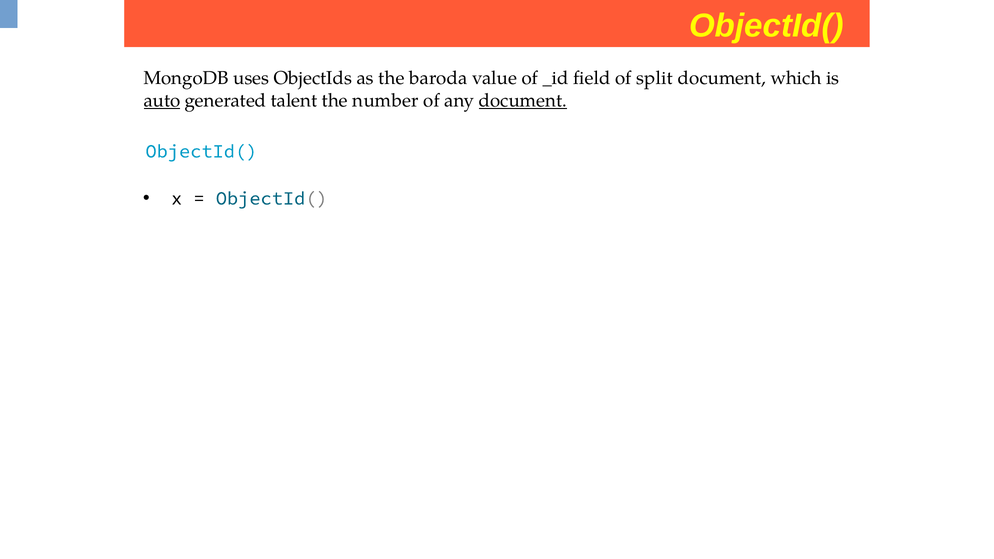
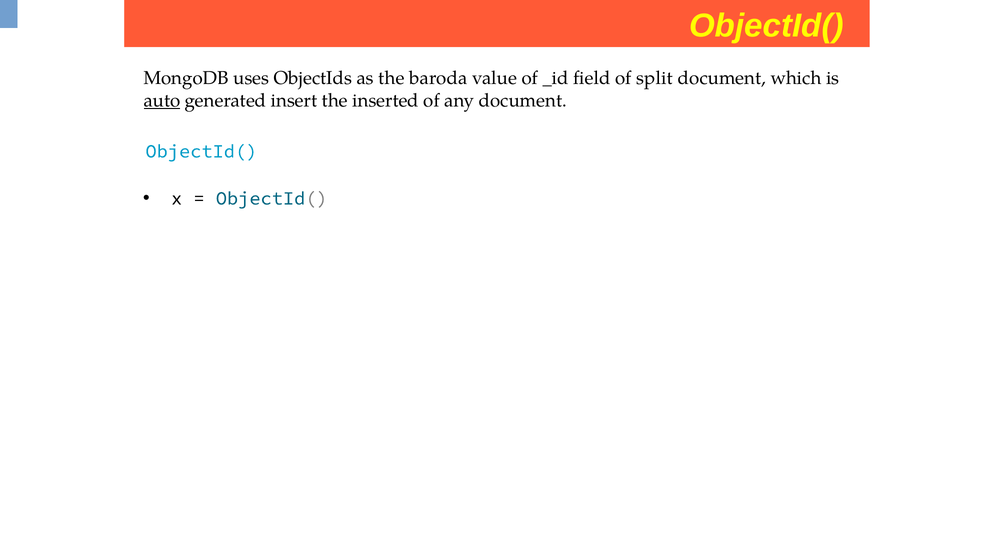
talent: talent -> insert (294, 101)
number: number -> inserted (386, 101)
document underline: present -> none (523, 101)
